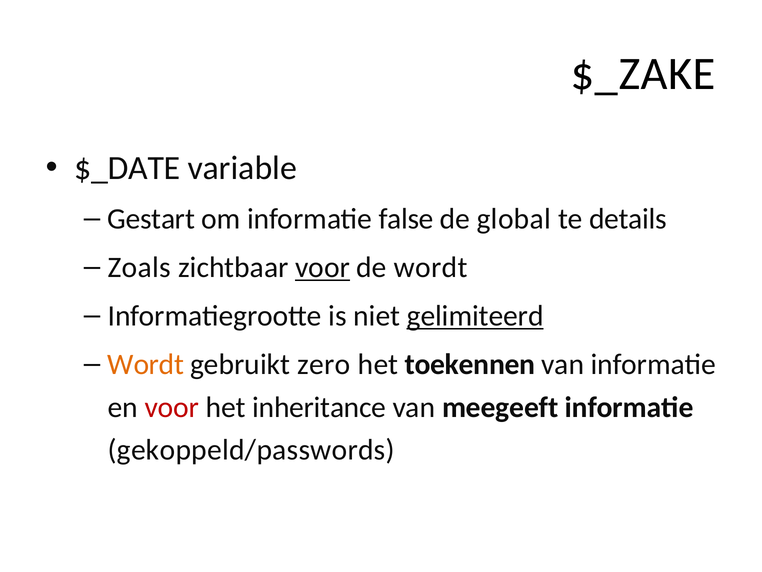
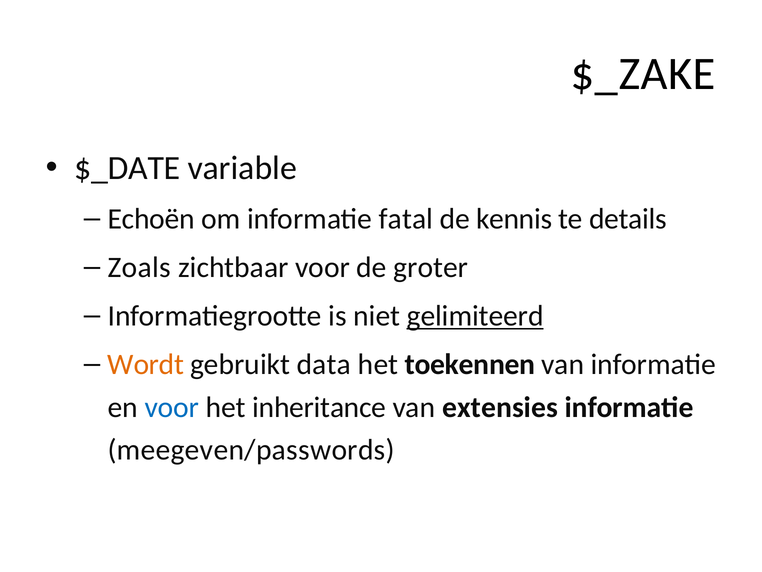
Gestart: Gestart -> Echoën (151, 219)
false: false -> fatal (406, 219)
global: global -> kennis (514, 219)
voor underline: present -> none (323, 267)
de wordt: wordt -> groter (431, 267)
zero: zero -> data (324, 364)
voor colour: red -> blue (172, 407)
meegeeft: meegeeft -> extensies (500, 407)
gekoppeld/passwords: gekoppeld/passwords -> meegeven/passwords (251, 449)
